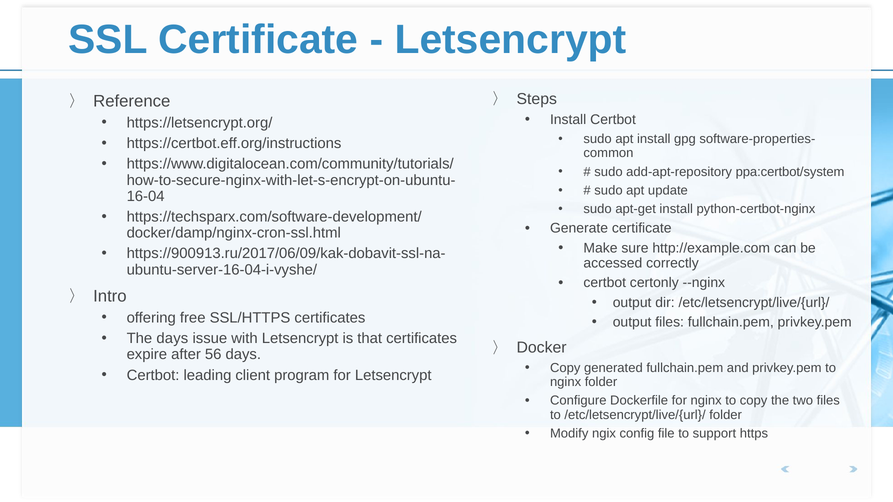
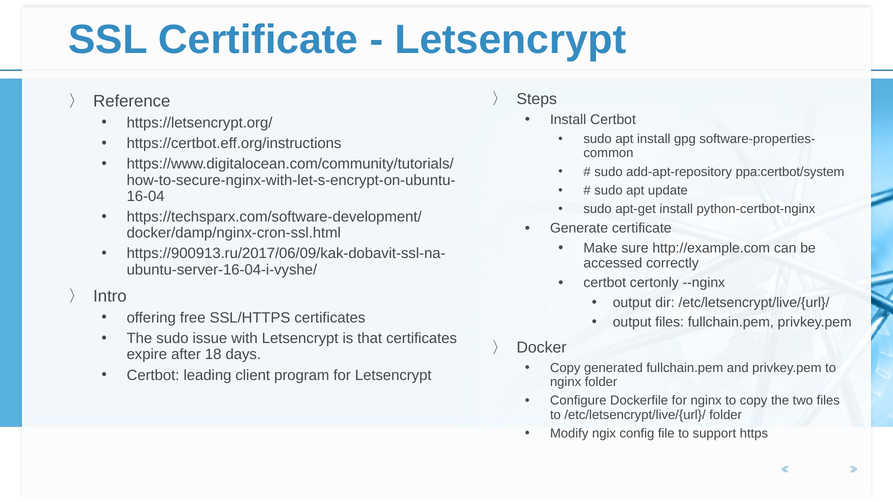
The days: days -> sudo (172, 339)
56: 56 -> 18 (213, 355)
